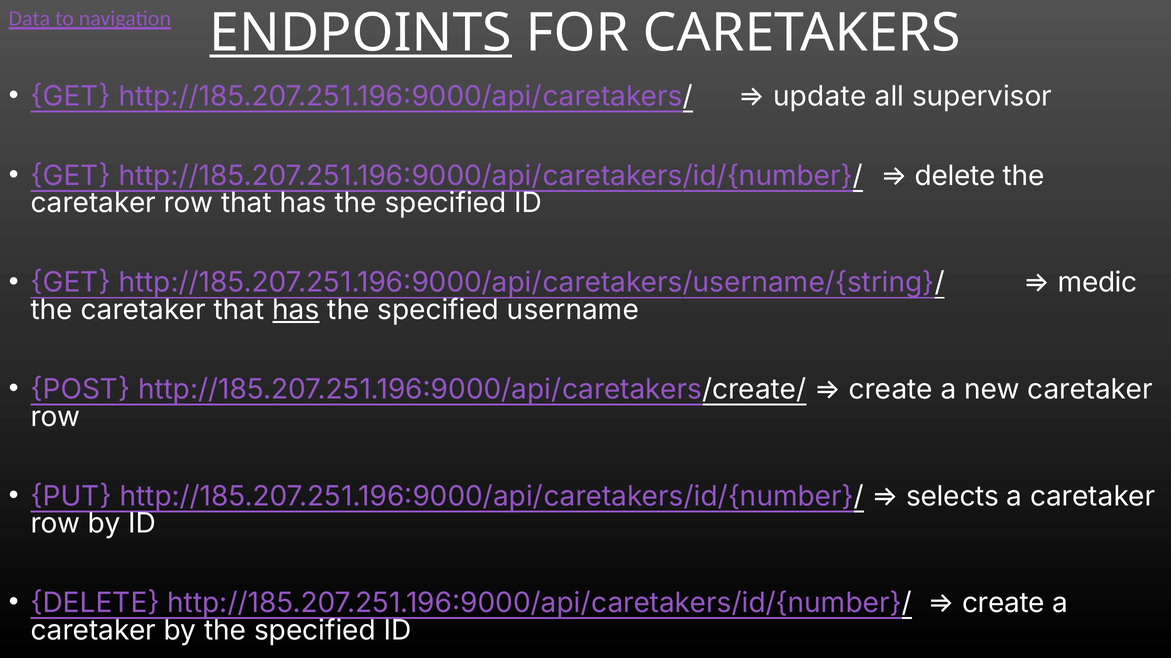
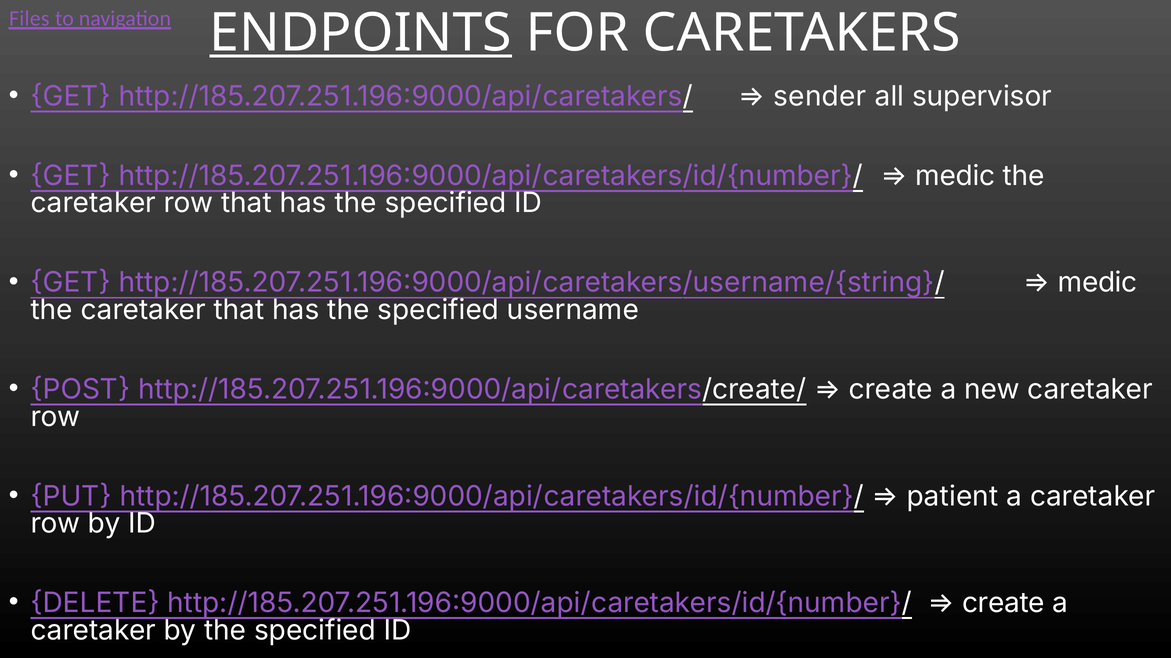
Data: Data -> Files (29, 19)
update: update -> sender (820, 96)
delete: delete -> medic (955, 176)
has underline: present -> none (296, 310)
selects: selects -> patient (952, 497)
